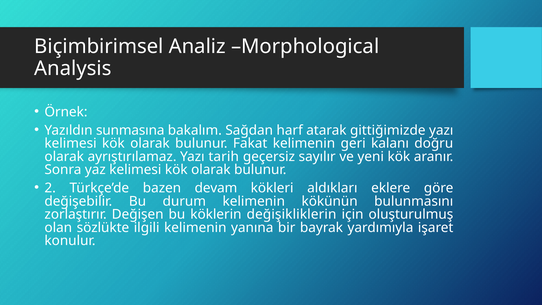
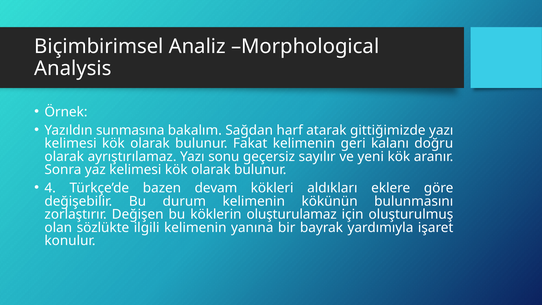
tarih: tarih -> sonu (224, 157)
2: 2 -> 4 (50, 188)
değişikliklerin: değişikliklerin -> oluşturulamaz (292, 214)
